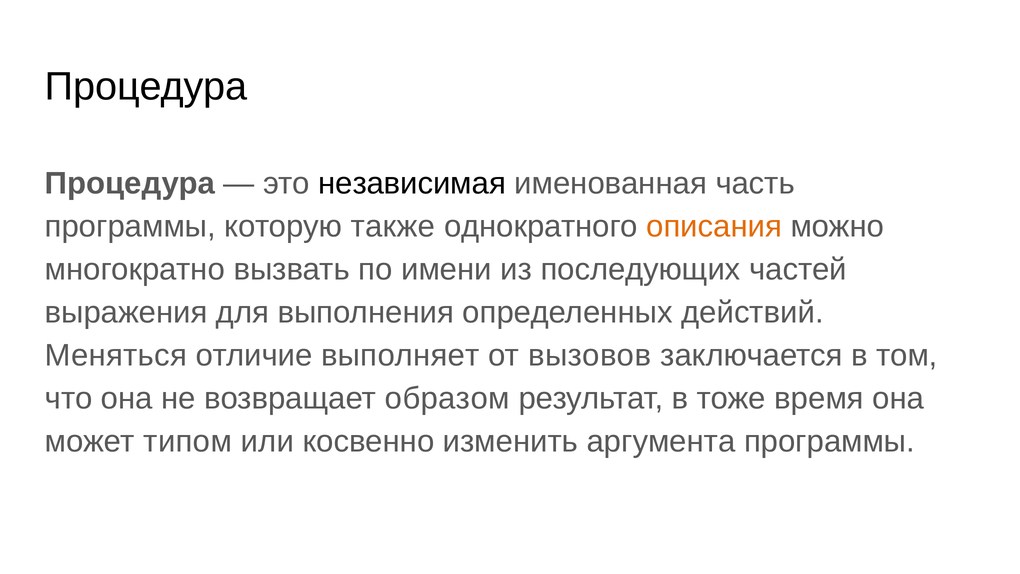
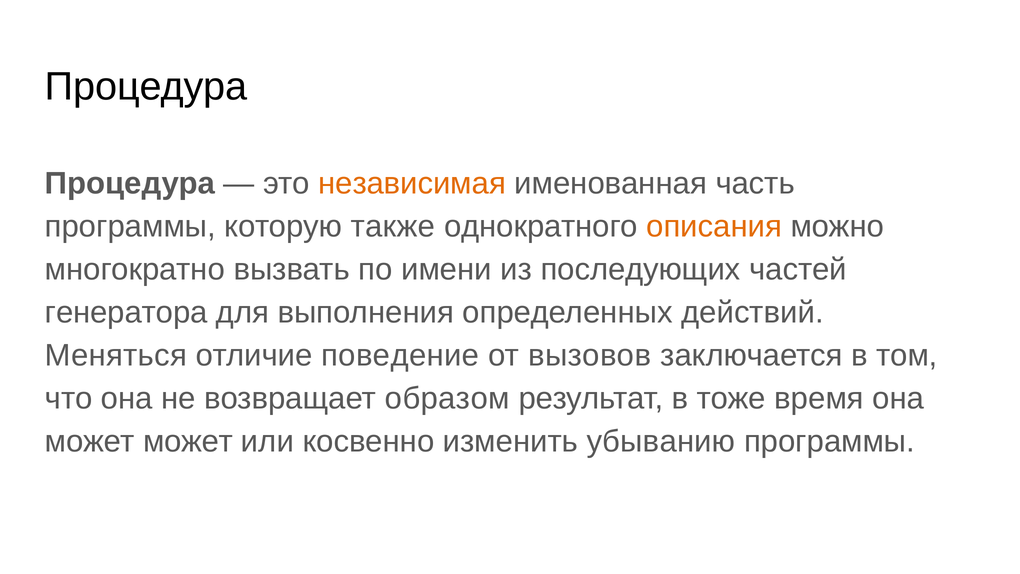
независимая colour: black -> orange (412, 184)
выражения: выражения -> генератора (126, 313)
выполняет: выполняет -> поведение (400, 355)
может типом: типом -> может (188, 441)
аргумента: аргумента -> убыванию (661, 441)
